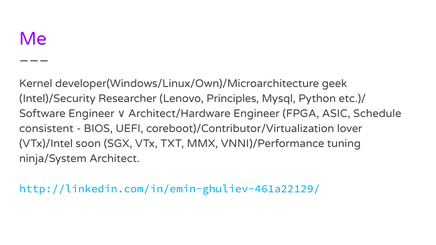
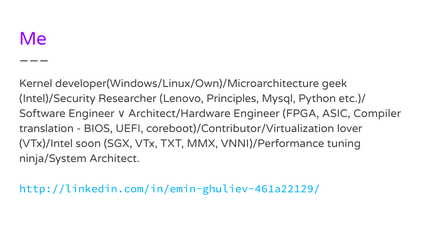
Schedule: Schedule -> Compiler (377, 114)
consistent: consistent -> translation (46, 129)
